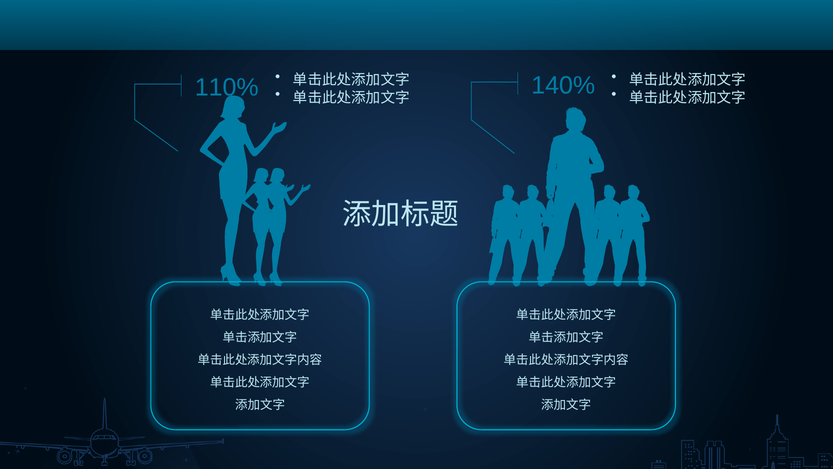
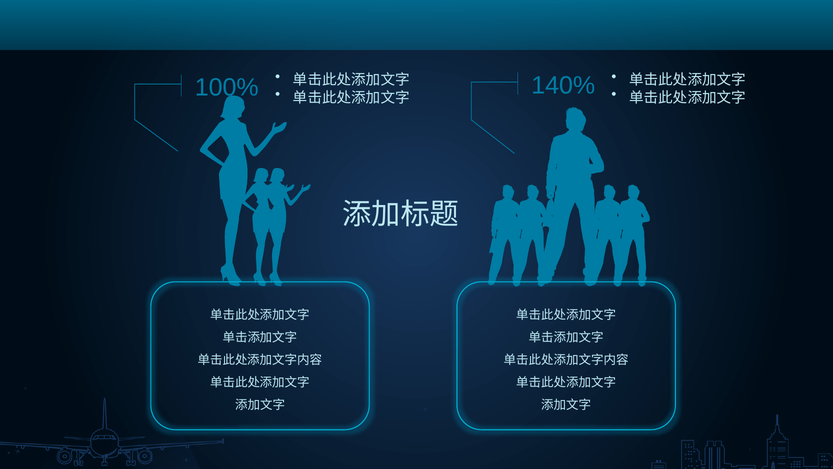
110%: 110% -> 100% (227, 87)
